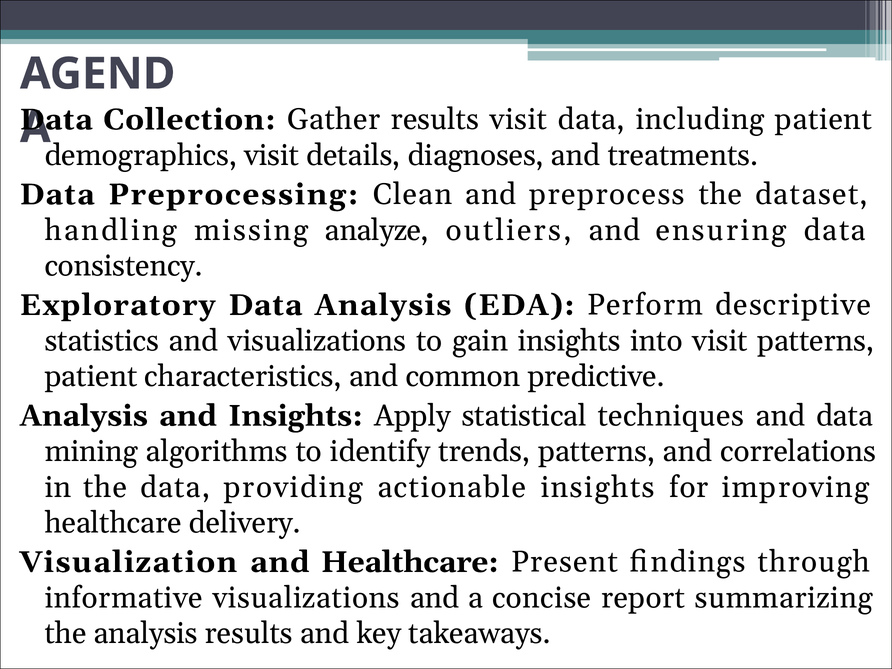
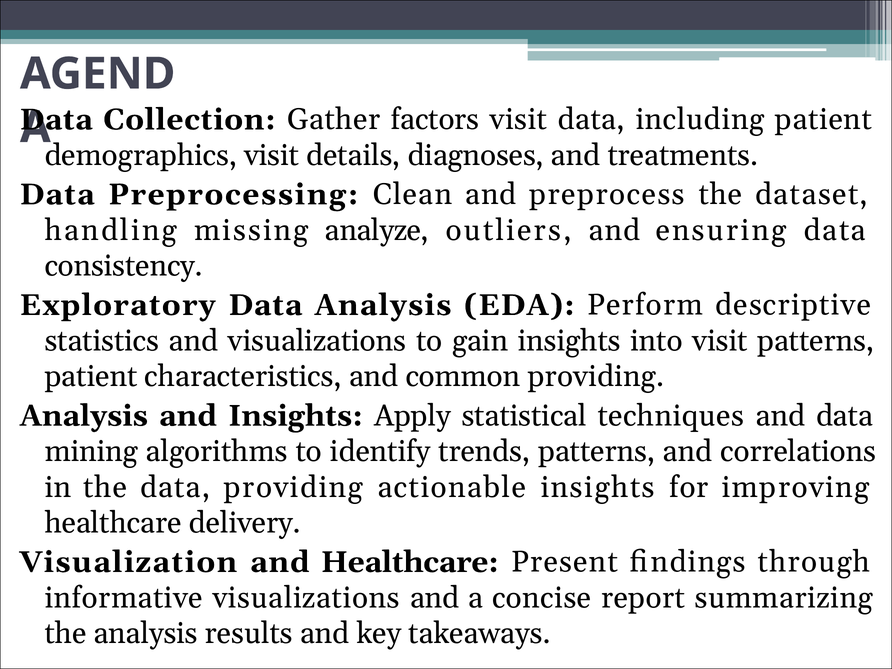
Gather results: results -> factors (435, 120)
common predictive: predictive -> providing (596, 377)
